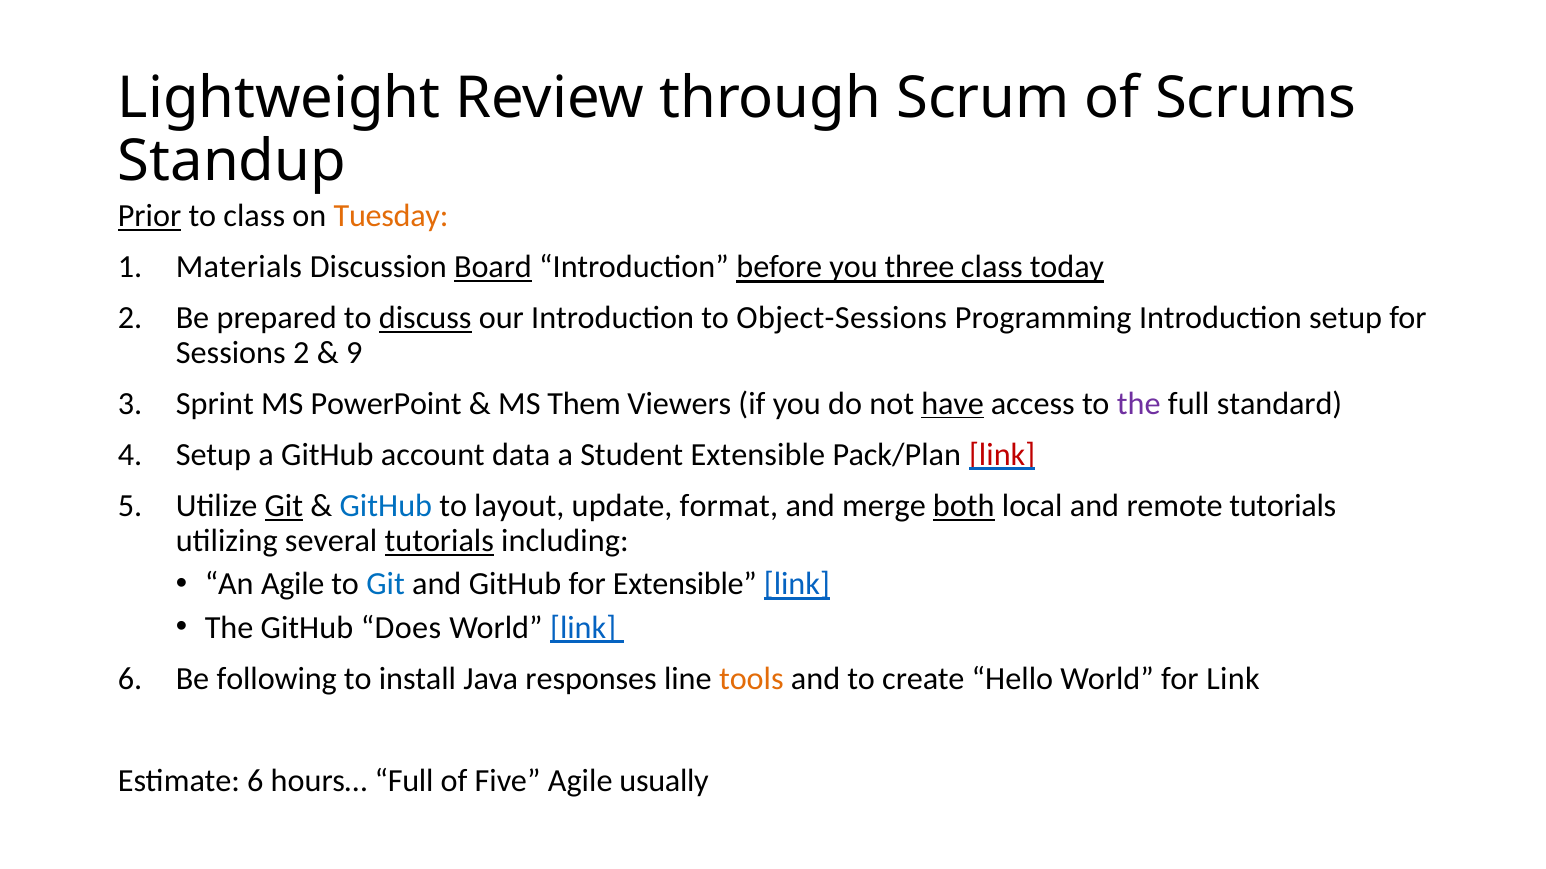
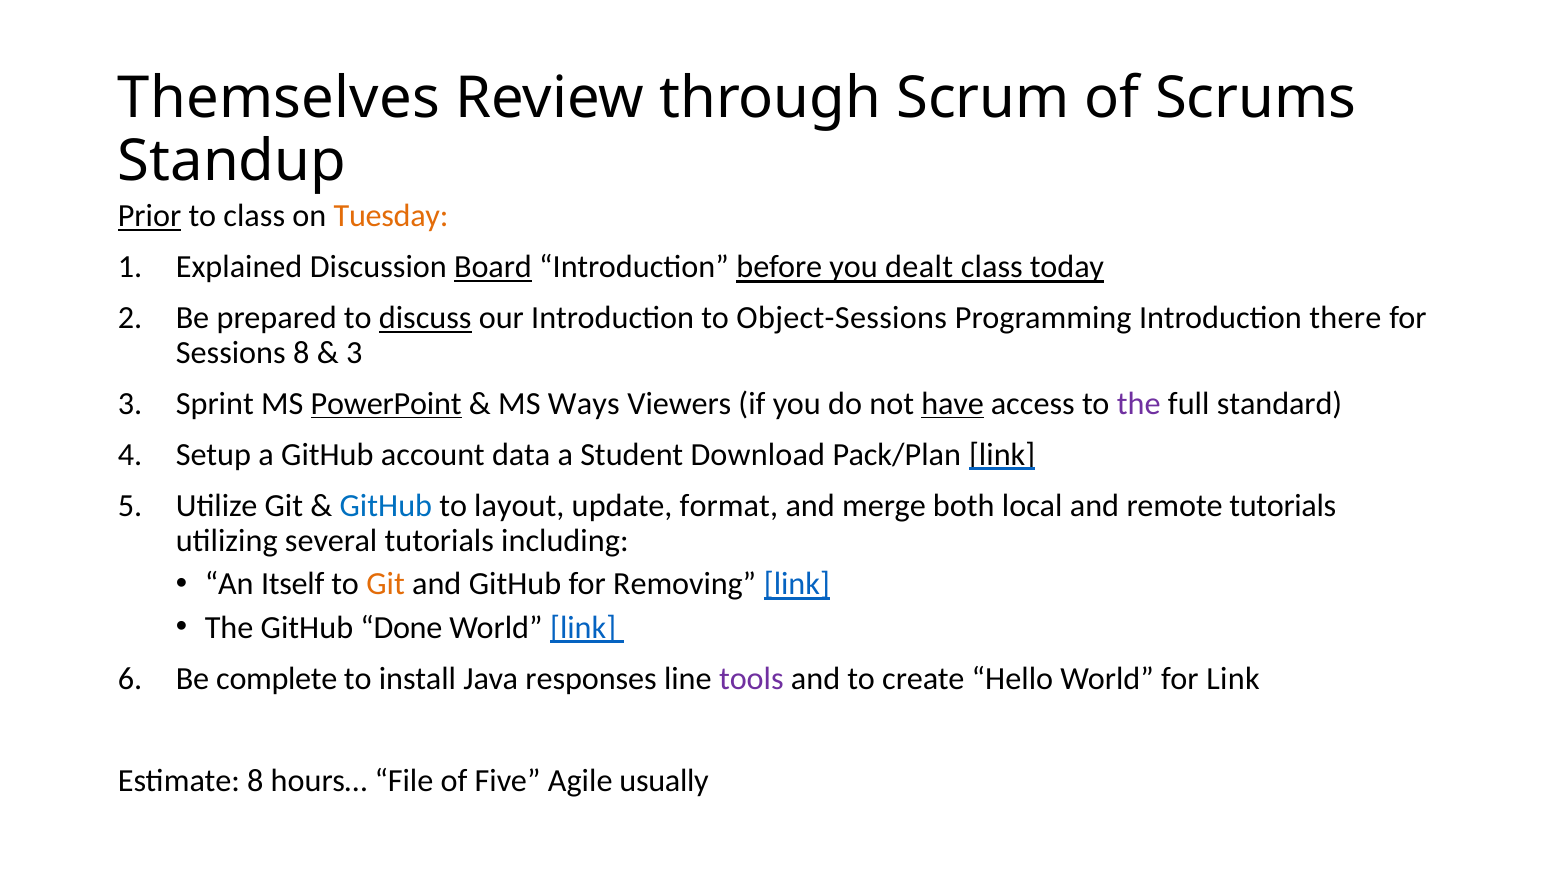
Lightweight: Lightweight -> Themselves (279, 99)
Materials: Materials -> Explained (239, 267)
three: three -> dealt (919, 267)
Introduction setup: setup -> there (1345, 318)
Sessions 2: 2 -> 8 (301, 353)
9: 9 -> 3 (354, 353)
PowerPoint underline: none -> present (386, 404)
Them: Them -> Ways (584, 404)
Student Extensible: Extensible -> Download (758, 455)
link colour: red -> black (1002, 455)
Git underline: present -> none (284, 506)
both underline: present -> none (964, 506)
tutorials underline: present -> none (439, 541)
An Agile: Agile -> Itself (293, 585)
Git colour: blue -> orange (386, 585)
for Extensible: Extensible -> Removing (685, 585)
Does: Does -> Done (401, 628)
following: following -> complete (277, 679)
tools colour: orange -> purple (751, 679)
Estimate 6: 6 -> 8 (255, 781)
hours… Full: Full -> File (404, 781)
